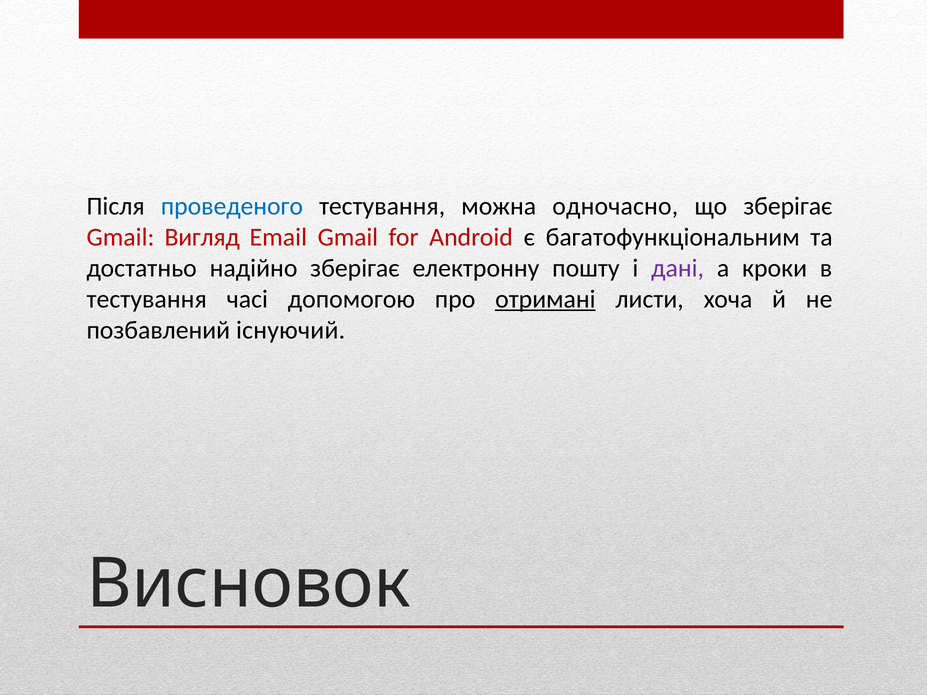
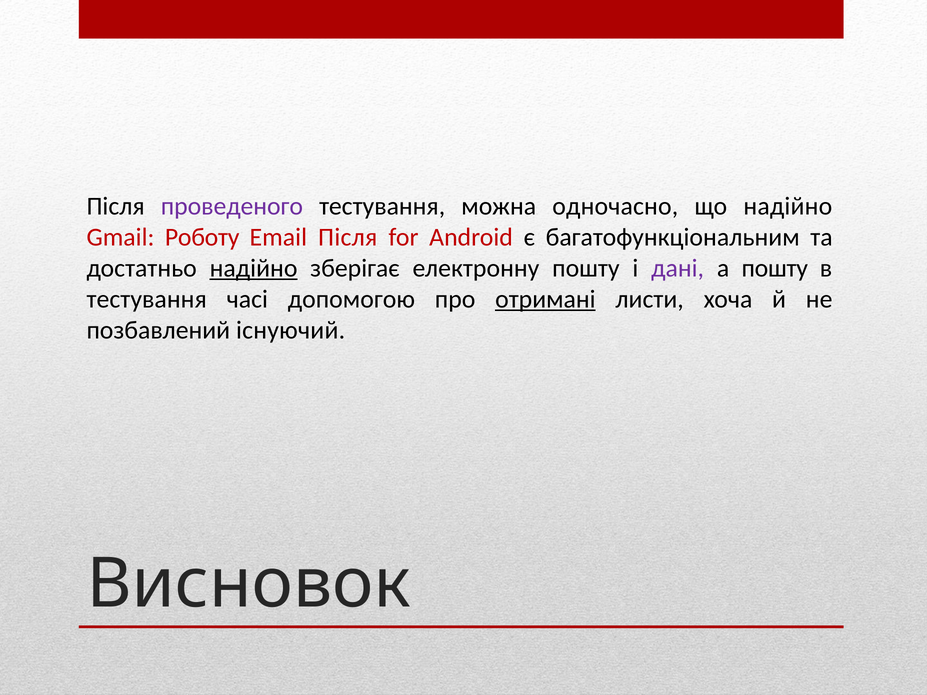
проведеного colour: blue -> purple (232, 206)
що зберігає: зберігає -> надійно (788, 206)
Вигляд: Вигляд -> Роботу (202, 237)
Email Gmail: Gmail -> Після (348, 237)
надійно underline: none -> present (254, 268)
а кроки: кроки -> пошту (775, 268)
